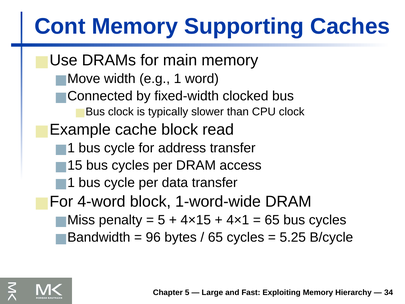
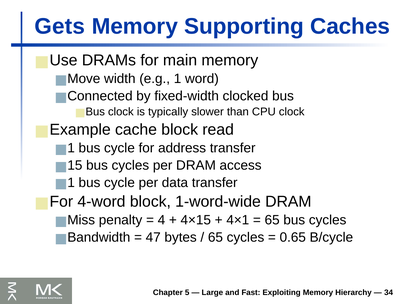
Cont: Cont -> Gets (60, 26)
5: 5 -> 4 (161, 220)
96: 96 -> 47 (153, 237)
5.25: 5.25 -> 0.65 (293, 237)
